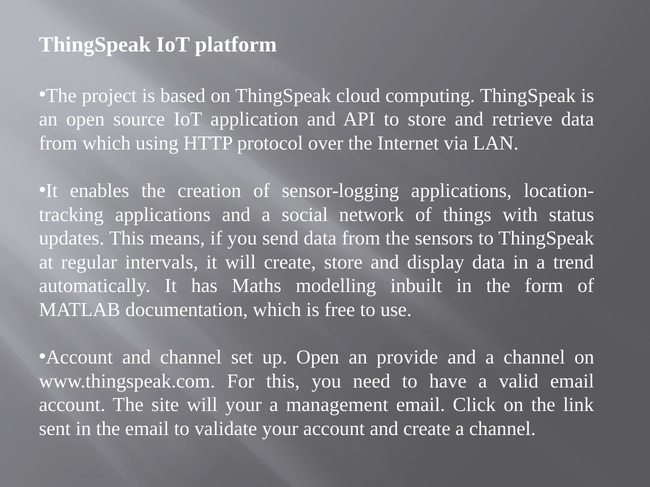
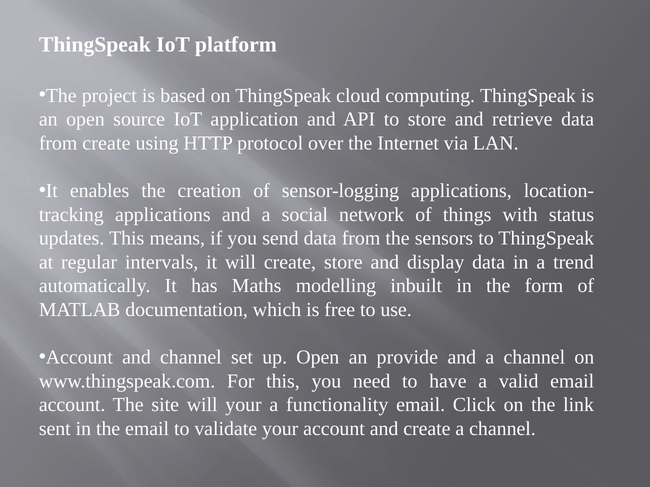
from which: which -> create (106, 143)
management: management -> functionality (337, 405)
